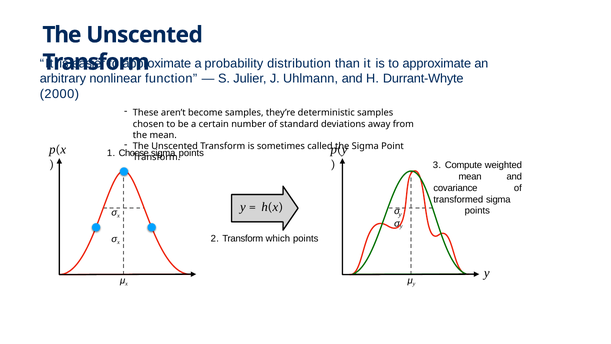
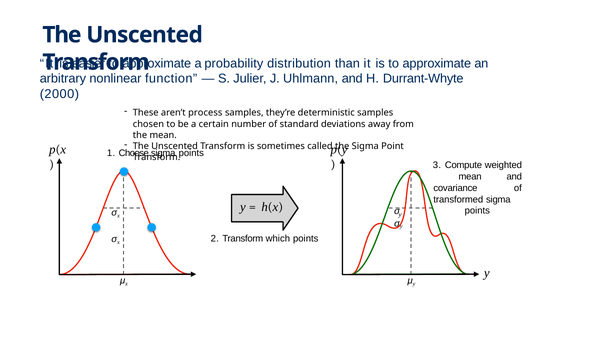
become: become -> process (205, 113)
